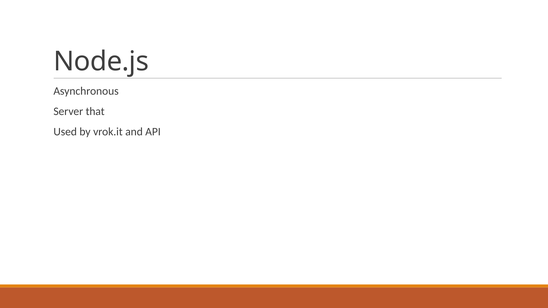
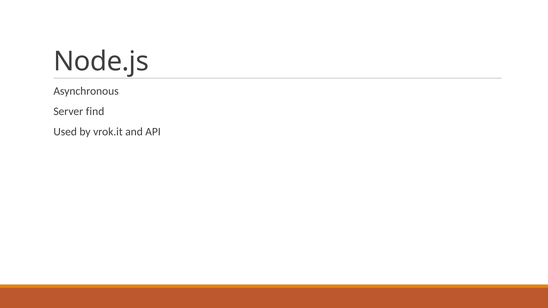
that: that -> find (95, 111)
